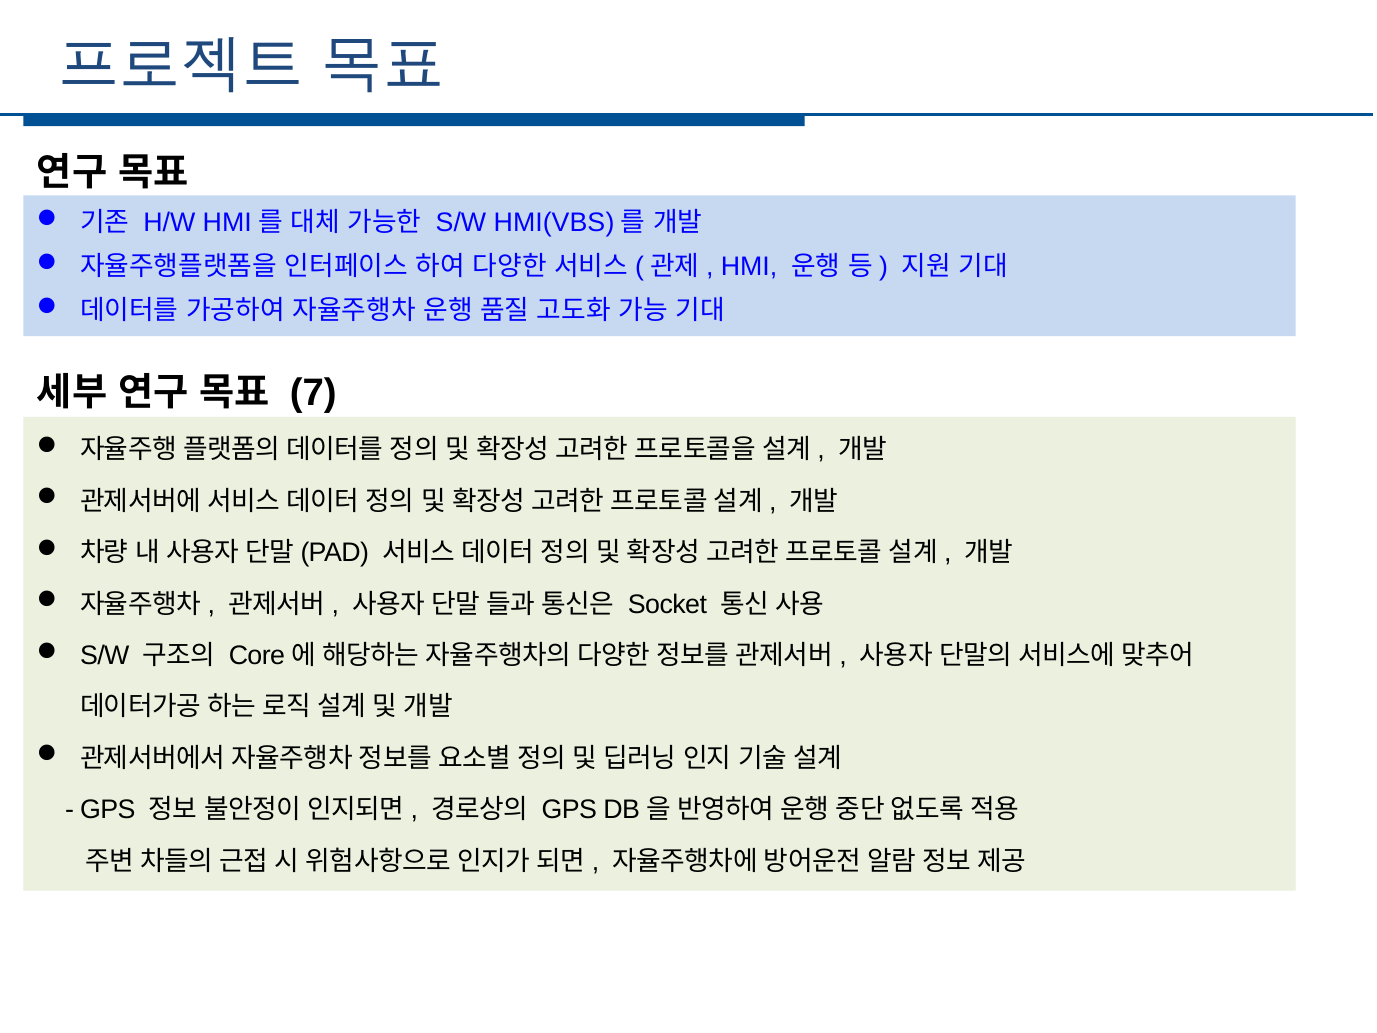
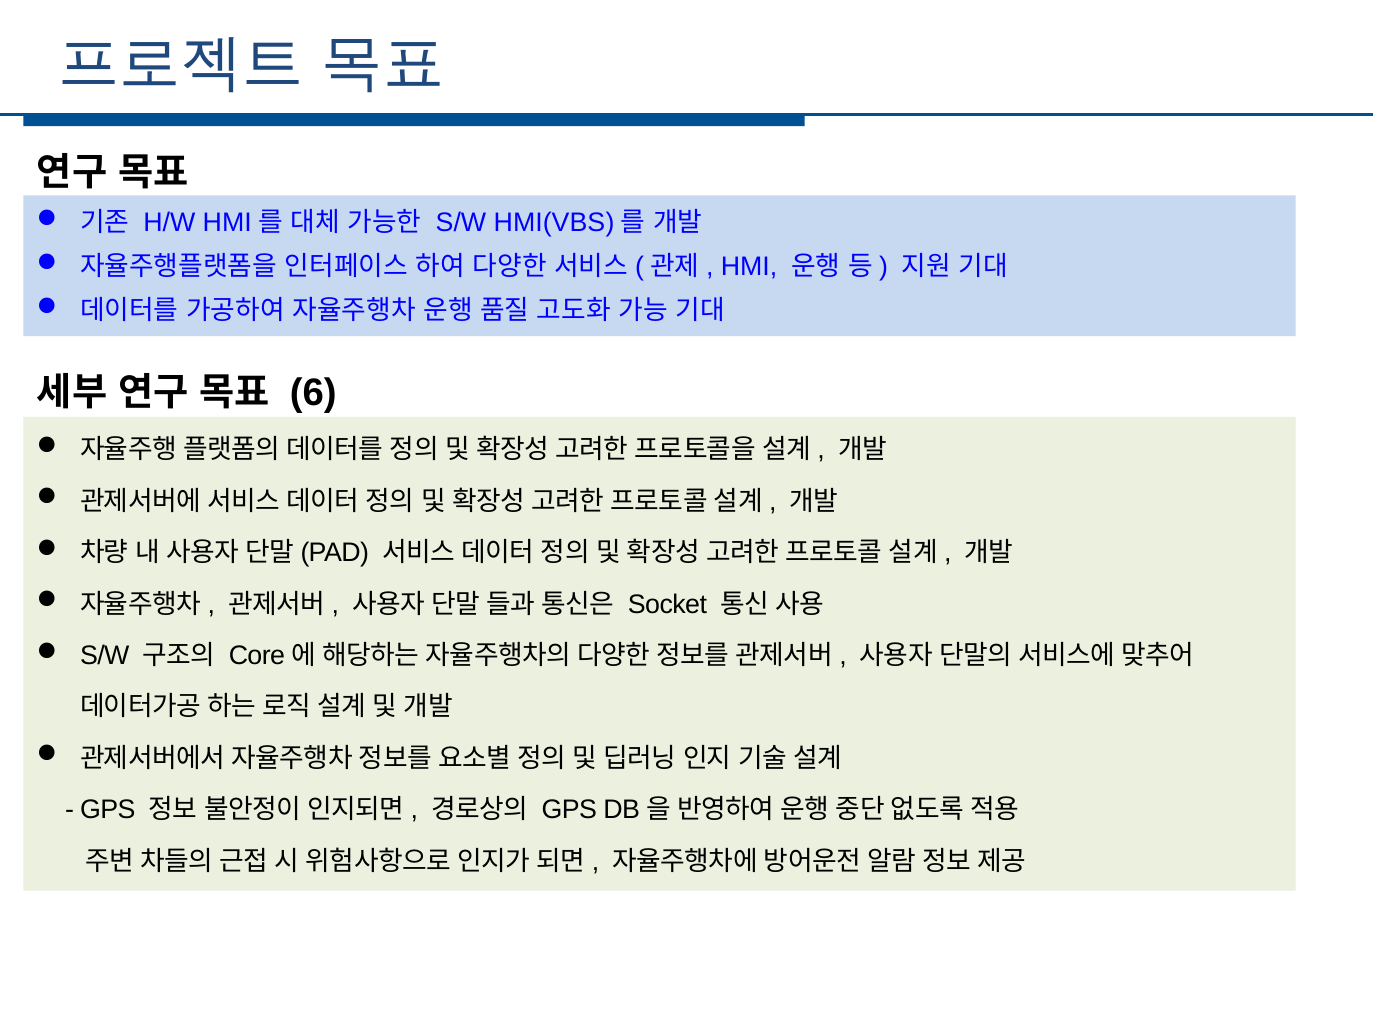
7: 7 -> 6 (313, 392)
